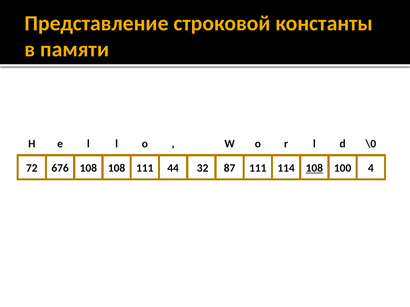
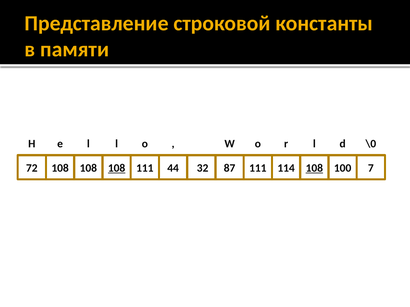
72 676: 676 -> 108 (60, 168)
108 underline: none -> present (117, 168)
4: 4 -> 7 (371, 168)
